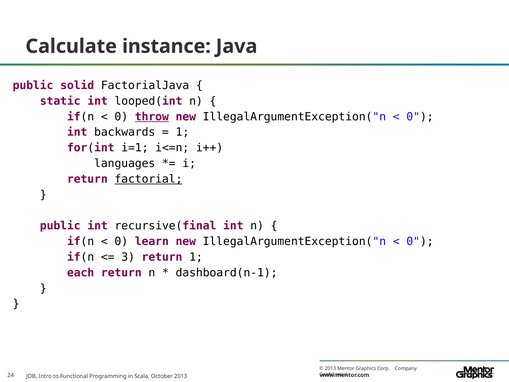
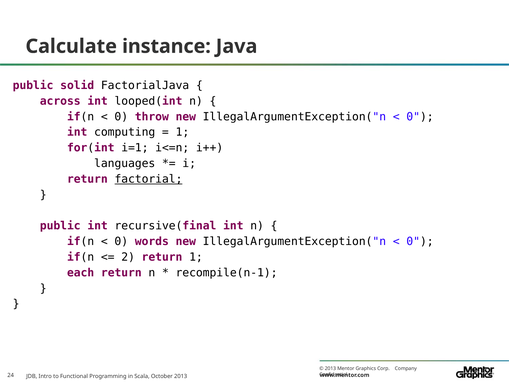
static: static -> across (60, 101)
throw underline: present -> none (152, 117)
backwards: backwards -> computing (125, 132)
learn: learn -> words (152, 241)
3: 3 -> 2 (128, 257)
dashboard(n-1: dashboard(n-1 -> recompile(n-1 (227, 272)
